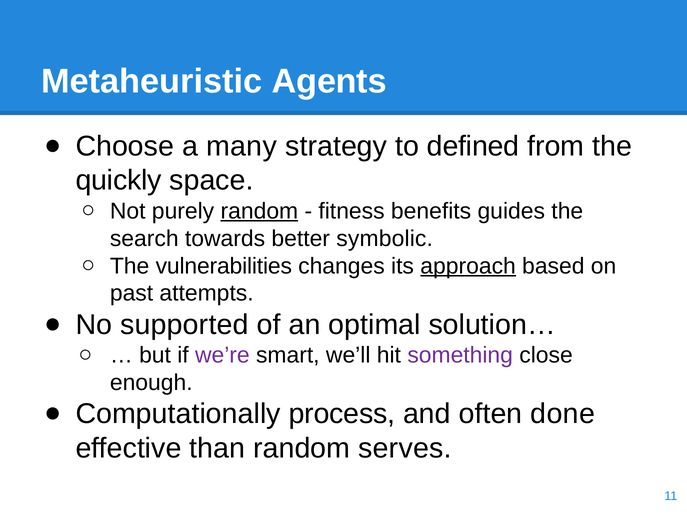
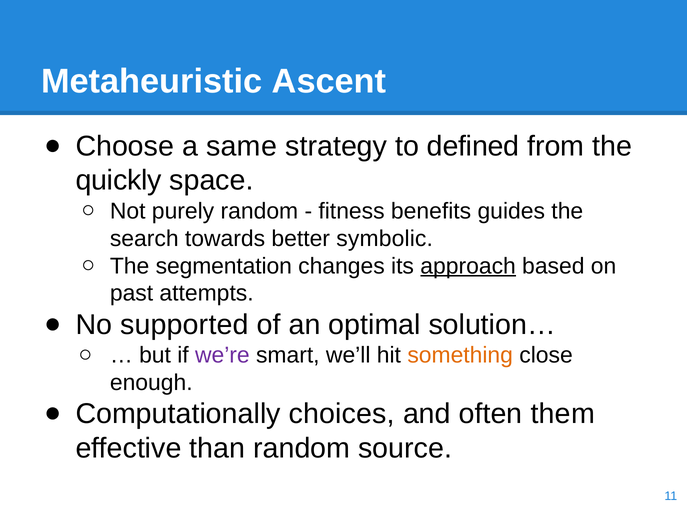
Agents: Agents -> Ascent (329, 81)
many: many -> same (242, 146)
random underline: present -> none (259, 211)
vulnerabilities: vulnerabilities -> segmentation (224, 266)
something colour: purple -> orange (460, 355)
process: process -> choices (342, 414)
done: done -> them (563, 414)
serves: serves -> source (405, 449)
